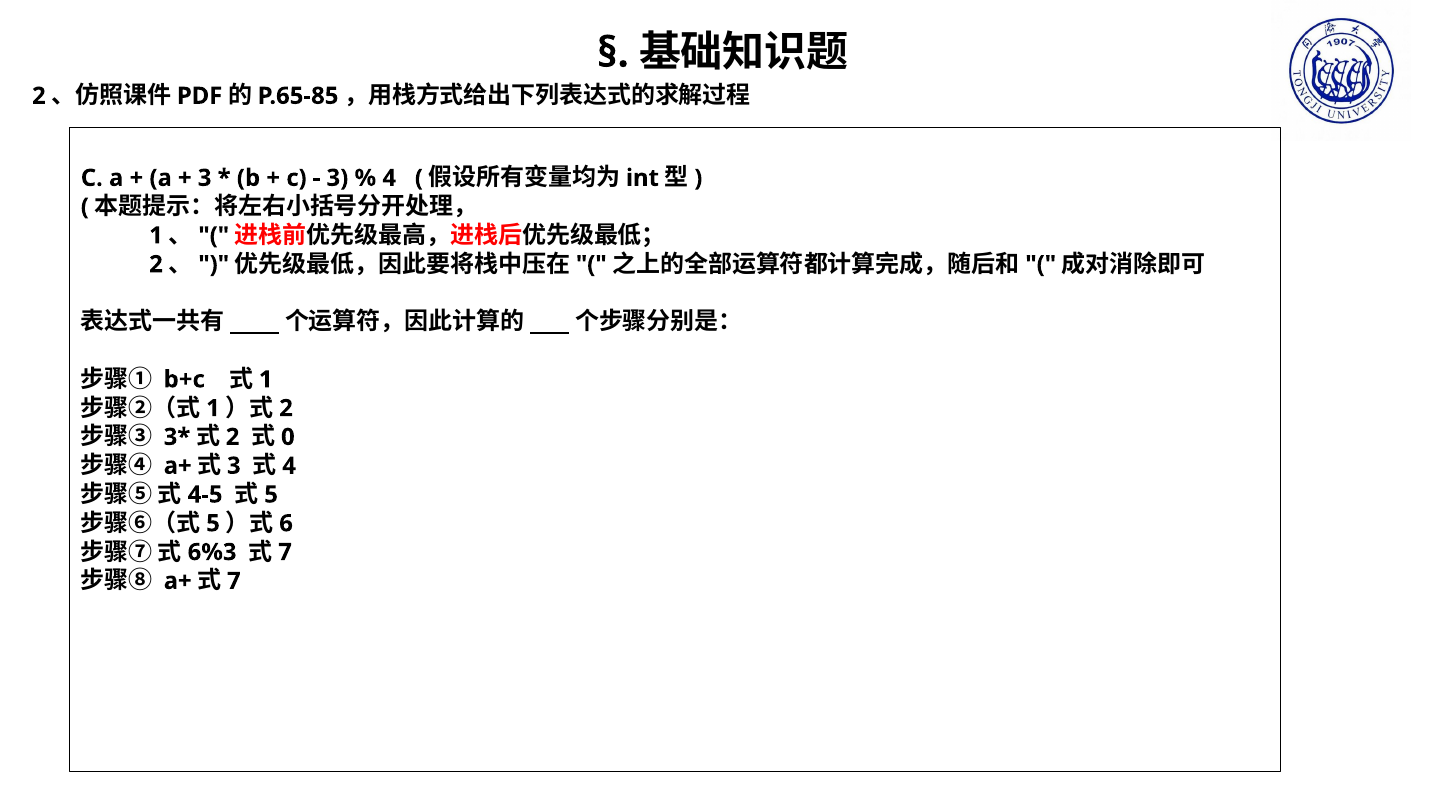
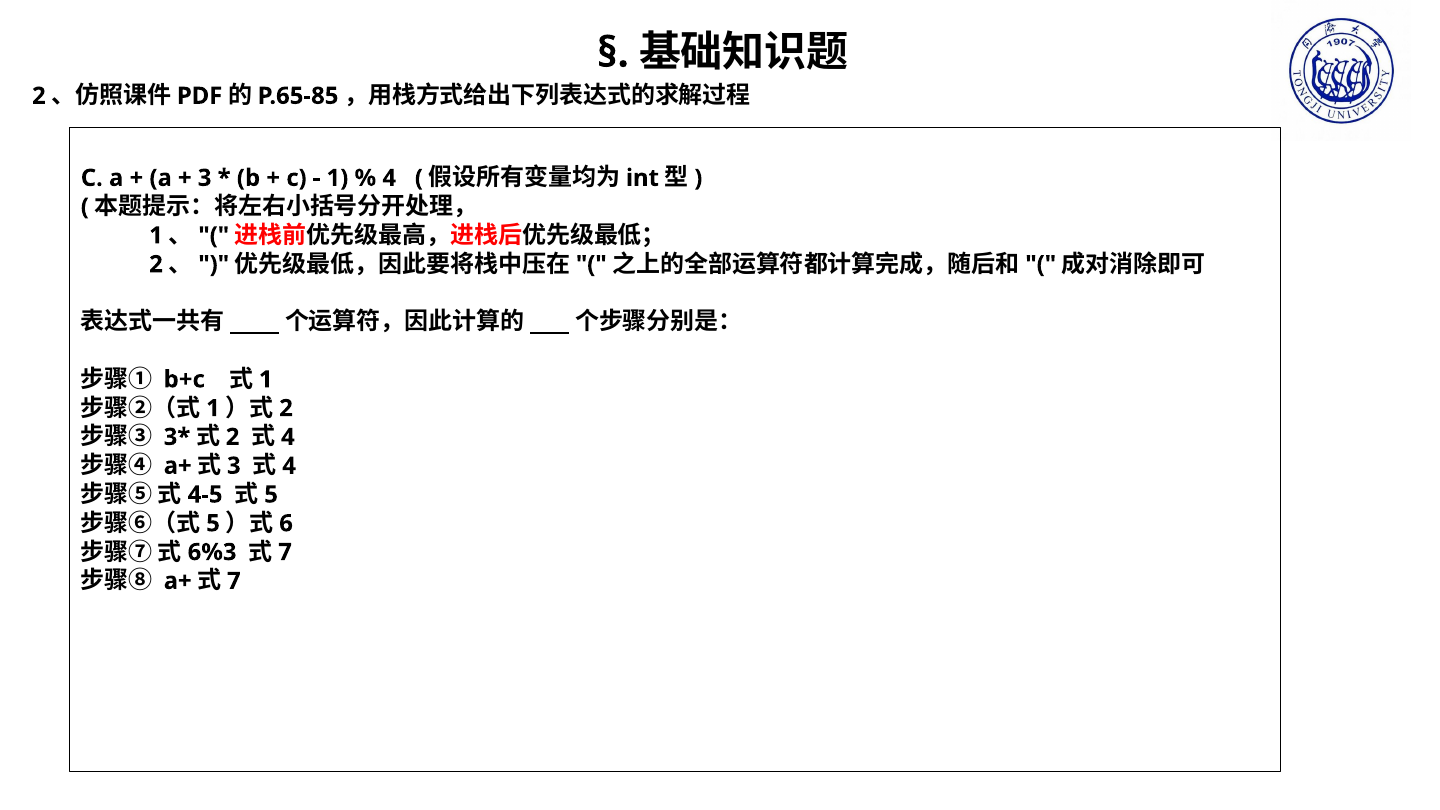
3: 3 -> 1 (337, 178)
0: 0 -> 4 (288, 437)
